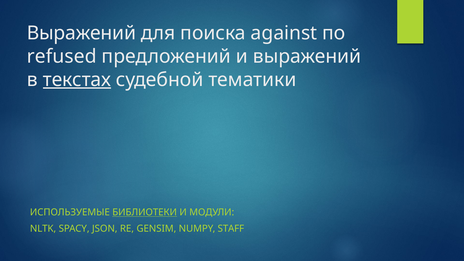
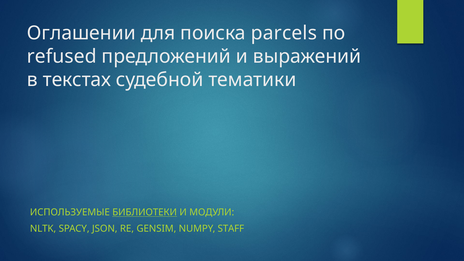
Выражений: Выражений -> Оглашении (81, 33)
against: against -> parcels (284, 33)
текстах underline: present -> none (77, 80)
